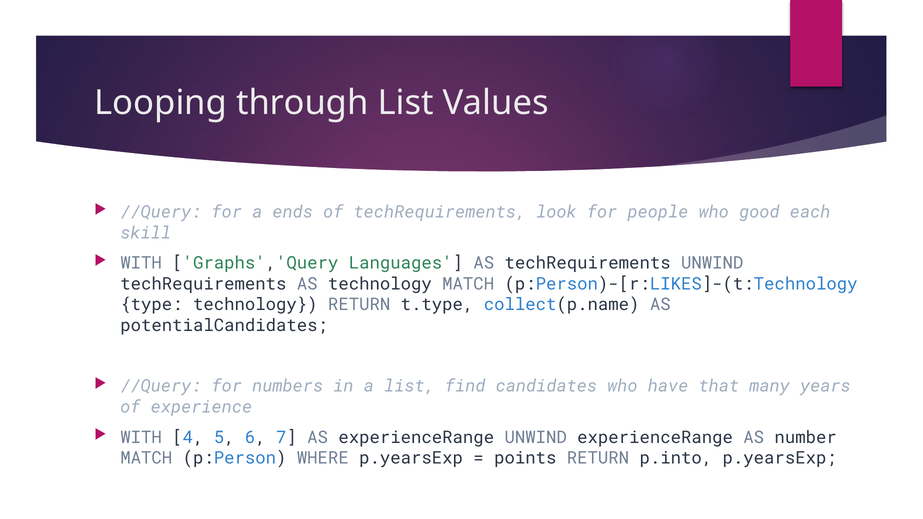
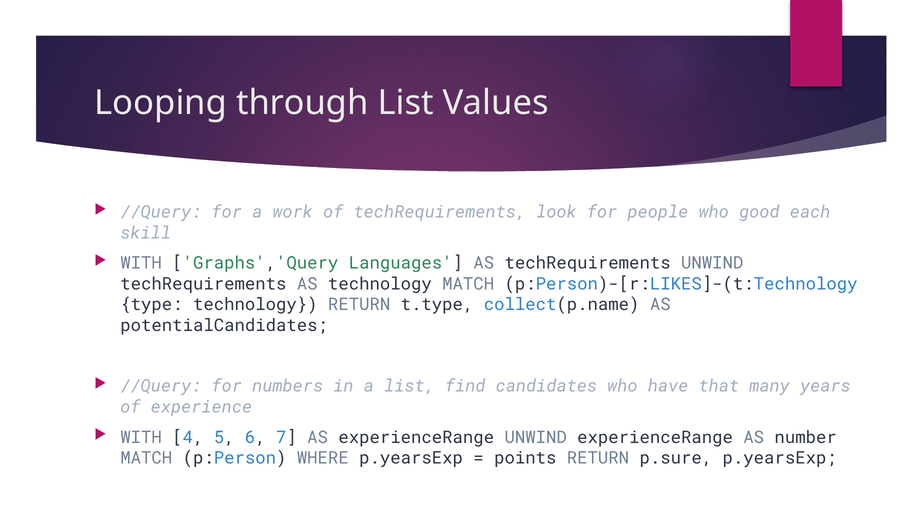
ends: ends -> work (293, 212)
p.into: p.into -> p.sure (676, 458)
